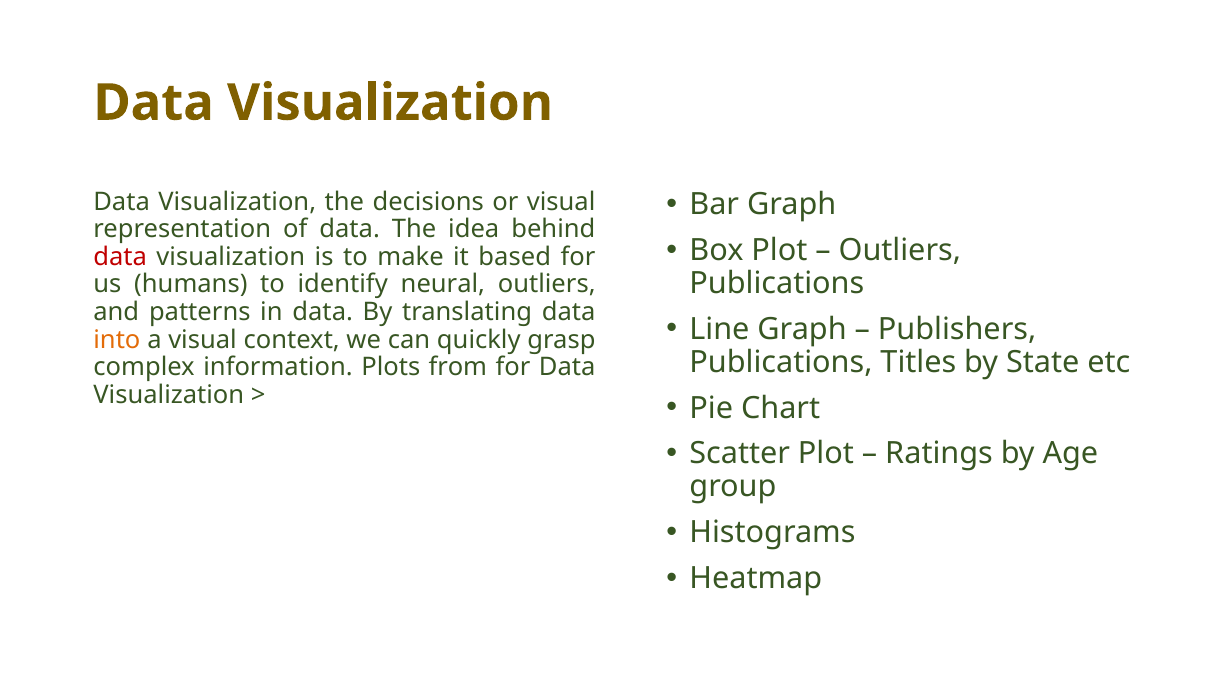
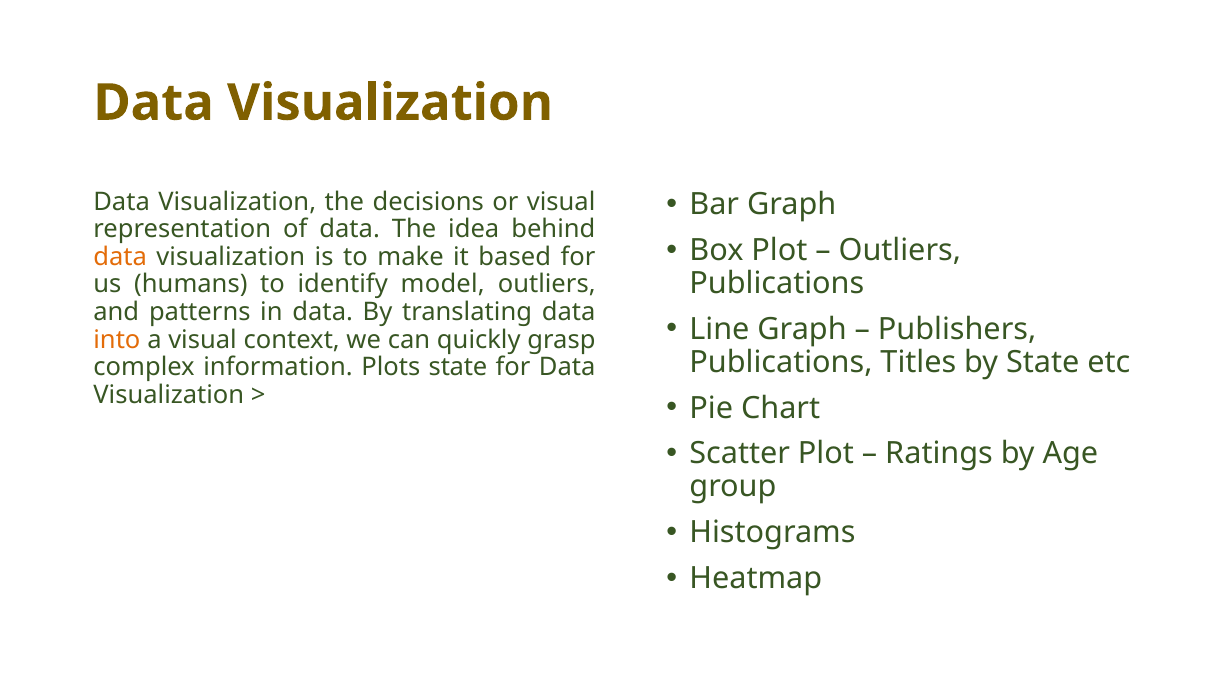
data colour: red -> orange (120, 257)
neural: neural -> model (443, 284)
Plots from: from -> state (458, 367)
